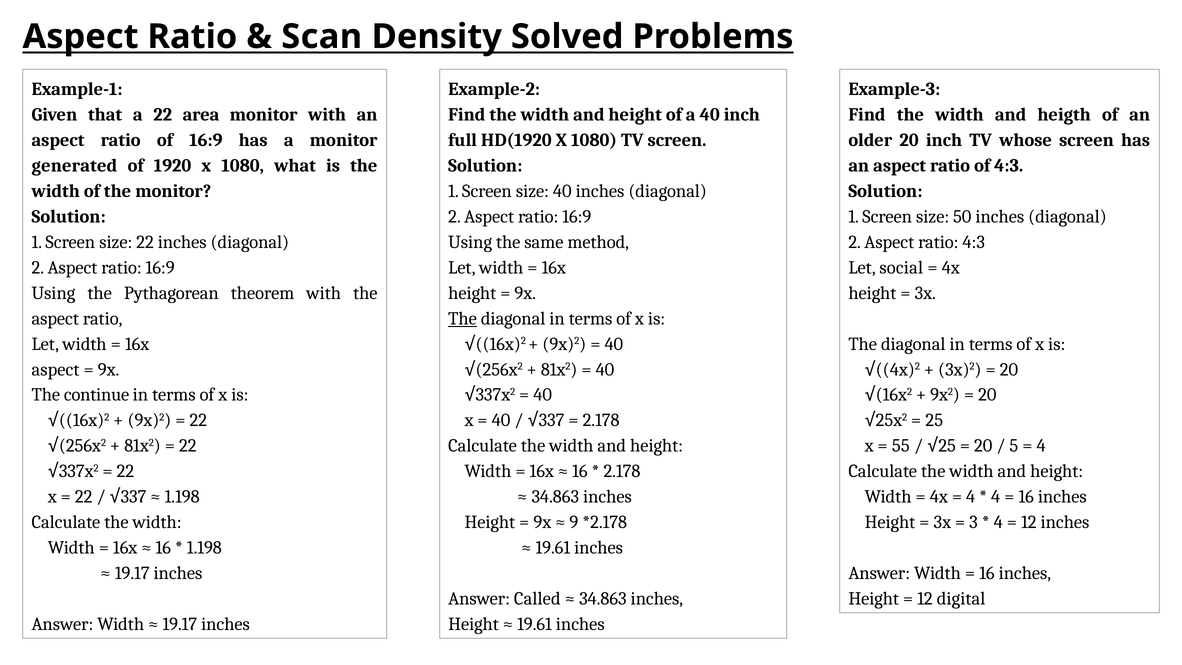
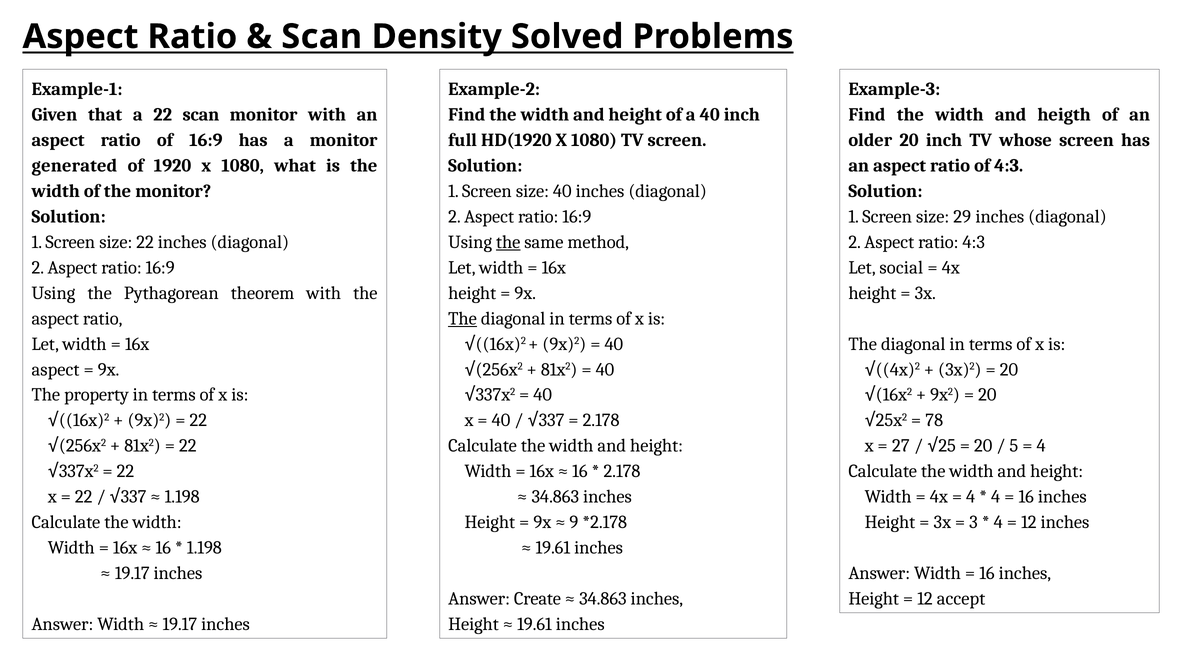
22 area: area -> scan (201, 115)
50: 50 -> 29 (962, 216)
the underline: none -> present (508, 242)
continue: continue -> property (97, 395)
25: 25 -> 78 (934, 420)
55: 55 -> 27 (901, 446)
Called: Called -> Create (537, 599)
digital: digital -> accept (961, 599)
